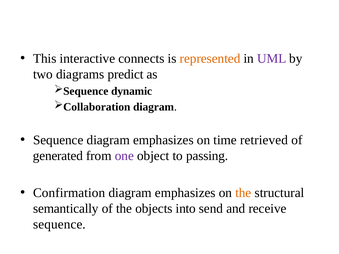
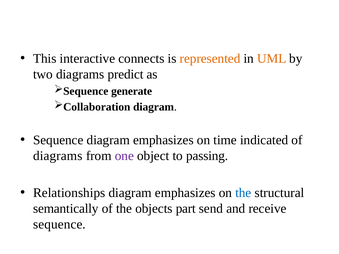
UML colour: purple -> orange (272, 59)
dynamic: dynamic -> generate (132, 91)
retrieved: retrieved -> indicated (264, 140)
generated: generated -> diagrams (58, 156)
Confirmation: Confirmation -> Relationships (69, 193)
the colour: orange -> blue (243, 193)
into: into -> part (186, 209)
